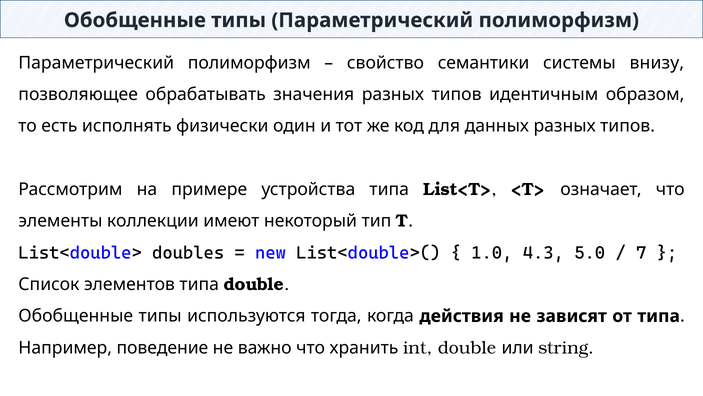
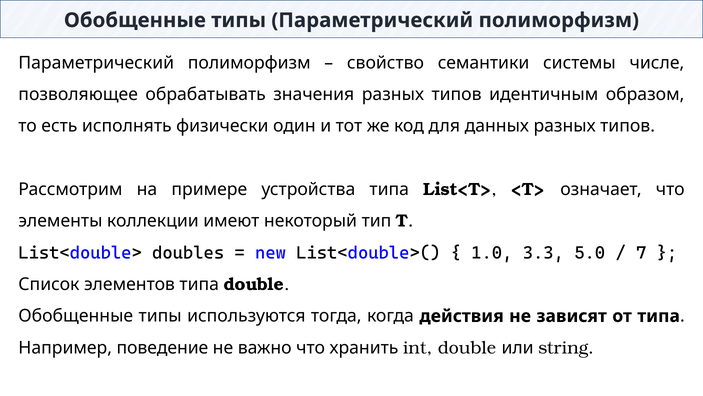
внизу: внизу -> числе (657, 63)
4.3: 4.3 -> 3.3 (543, 252)
